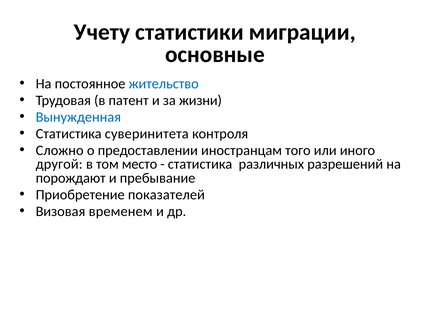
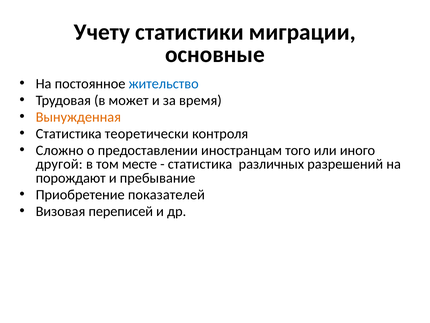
патент: патент -> может (129, 100)
жизни: жизни -> время (200, 100)
Вынужденная colour: blue -> orange (78, 117)
суверинитета: суверинитета -> теоретически (147, 134)
место: место -> месте (140, 164)
временем: временем -> переписей (121, 211)
